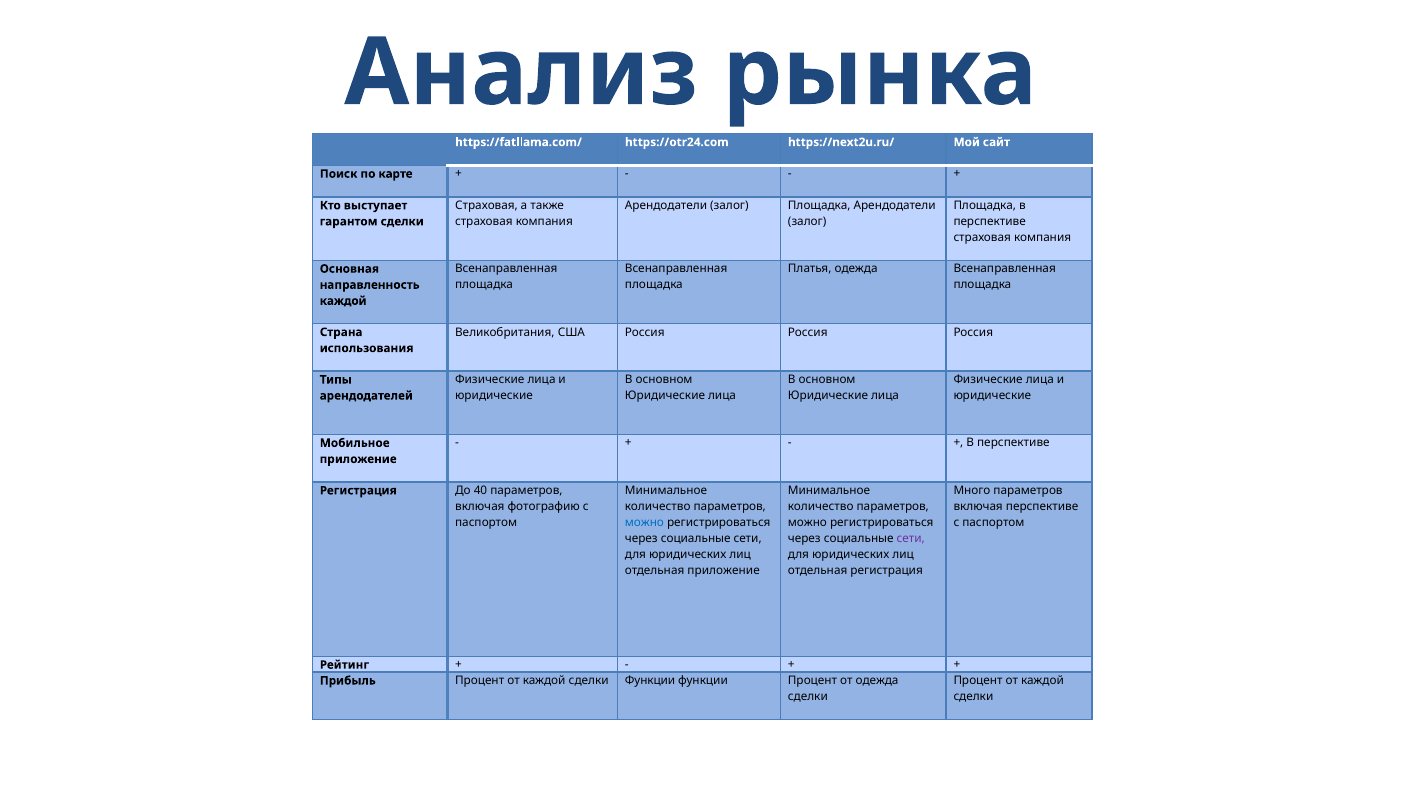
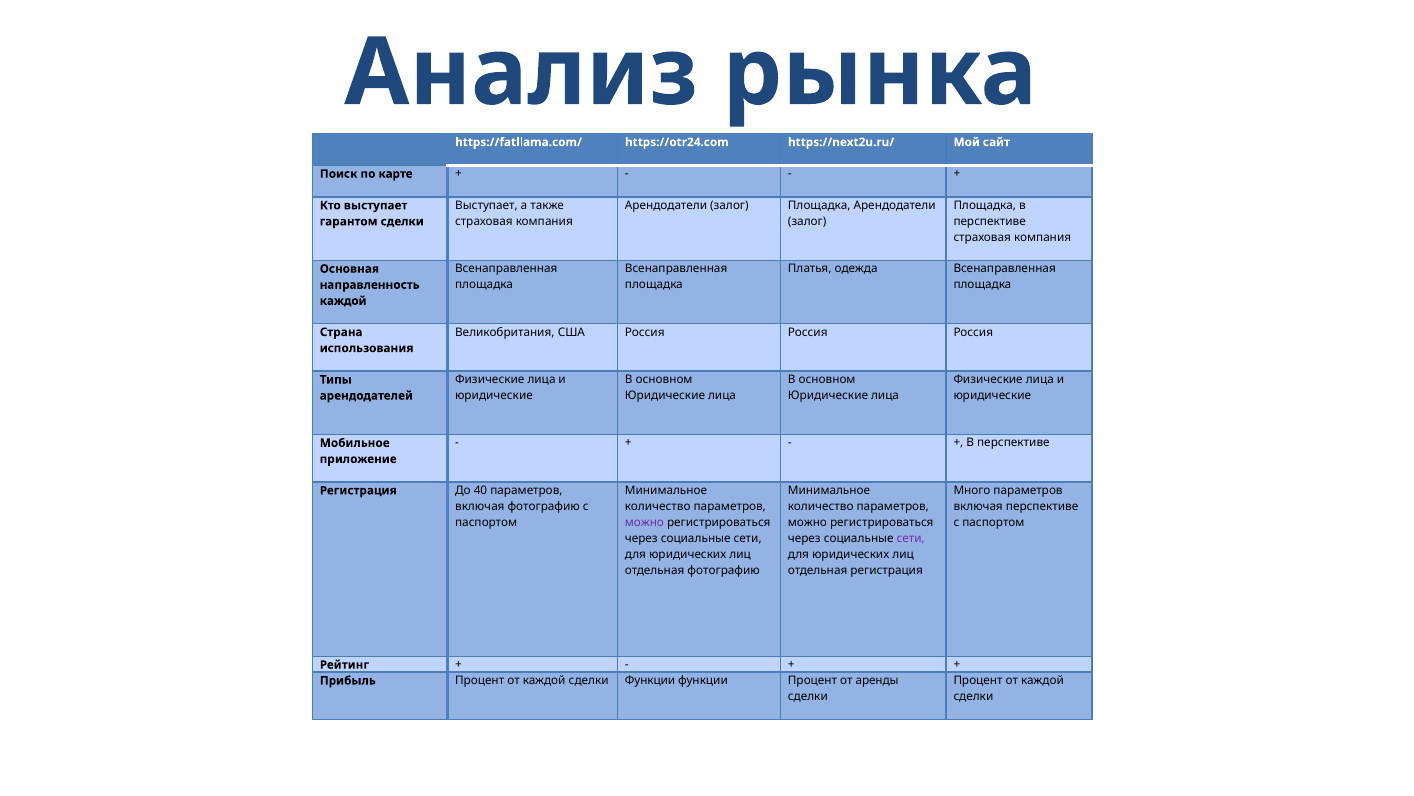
Страховая: Страховая -> Выступает (486, 205)
можно colour: blue -> purple (644, 522)
отдельная приложение: приложение -> фотографию (724, 570)
от одежда: одежда -> аренды (877, 680)
